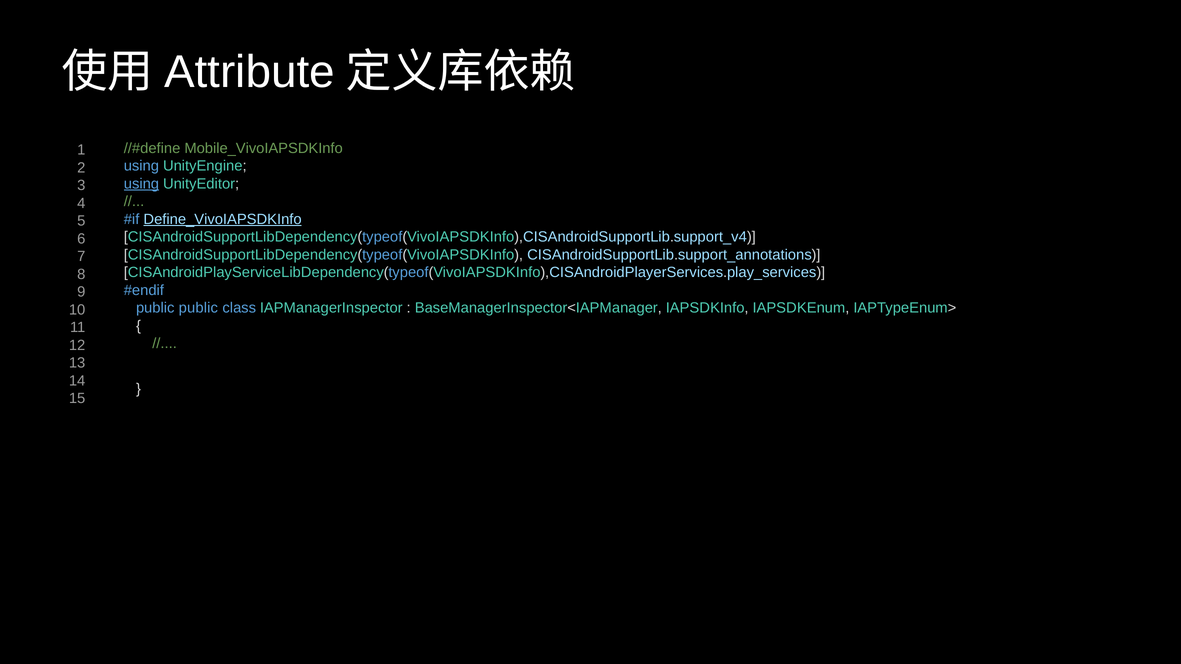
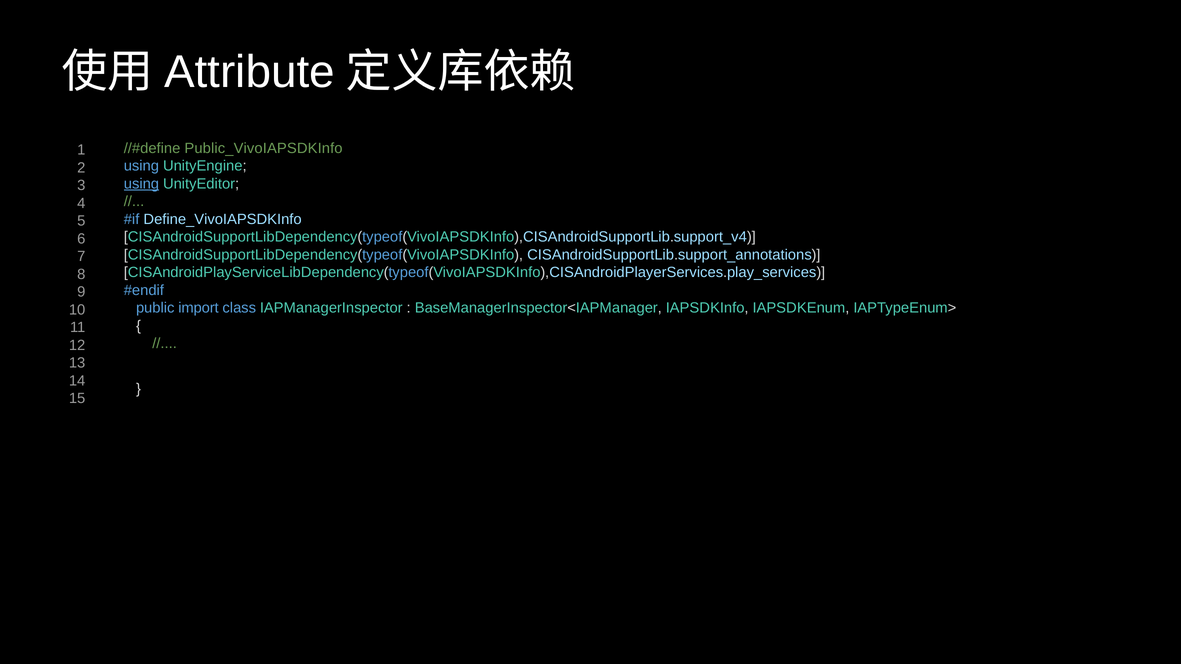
Mobile_VivoIAPSDKInfo: Mobile_VivoIAPSDKInfo -> Public_VivoIAPSDKInfo (264, 148)
Define_VivoIAPSDKInfo underline: present -> none (223, 219)
public public: public -> import (198, 308)
